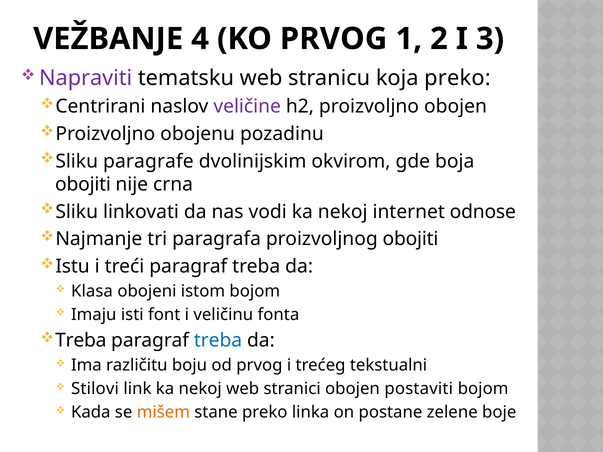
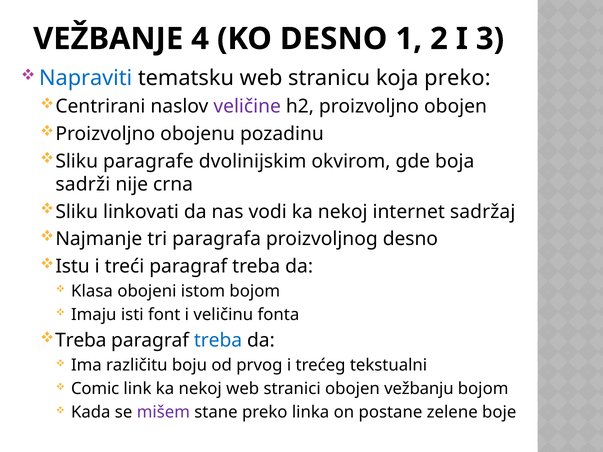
KO PRVOG: PRVOG -> DESNO (334, 39)
Napraviti colour: purple -> blue (86, 78)
obojiti: obojiti -> sadrži (83, 184)
odnose: odnose -> sadržaj (483, 212)
proizvoljnog obojiti: obojiti -> desno (410, 239)
Stilovi: Stilovi -> Comic (95, 389)
postaviti: postaviti -> vežbanju (419, 389)
mišem colour: orange -> purple (163, 413)
